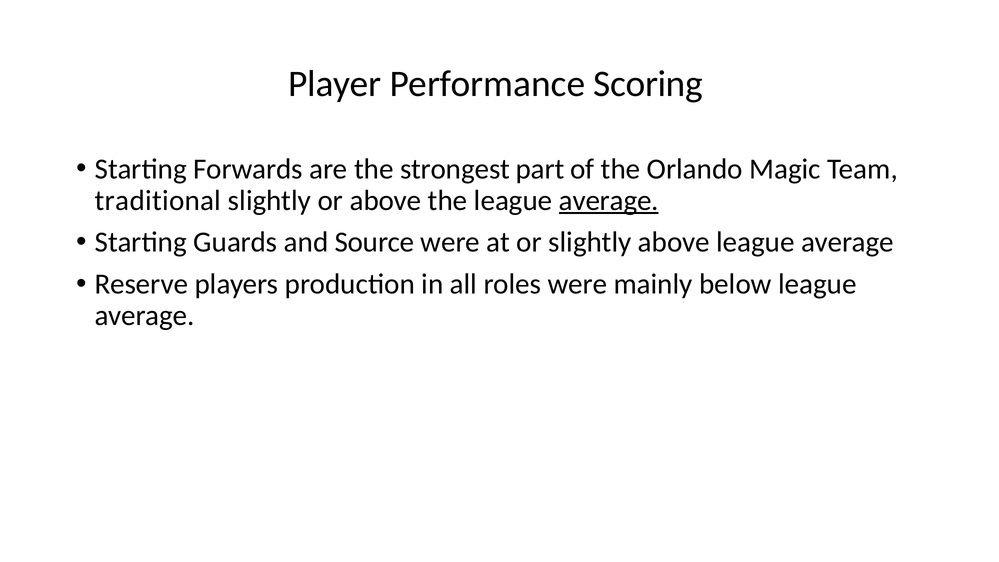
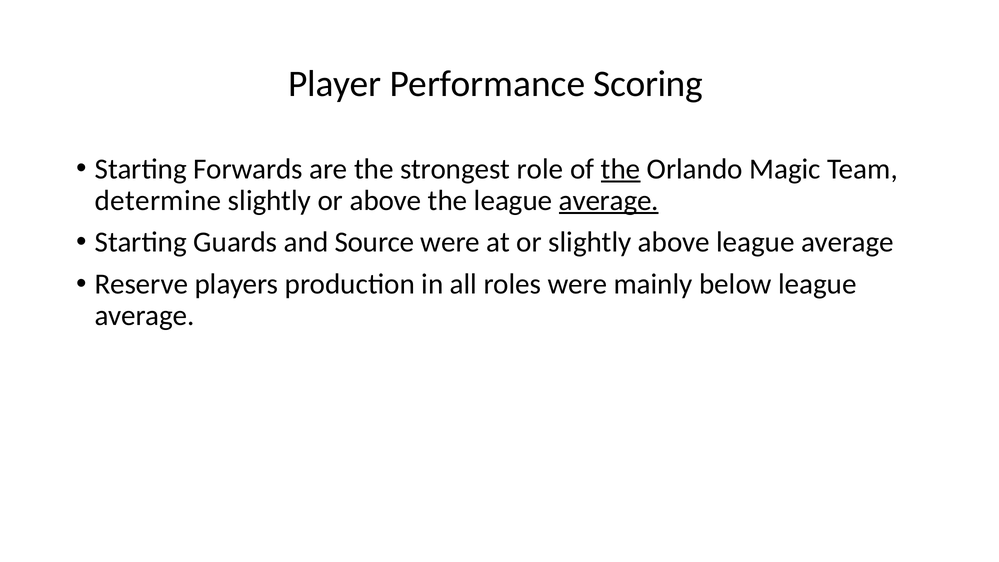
part: part -> role (540, 169)
the underline: none -> present (621, 169)
traditional: traditional -> determine (158, 200)
